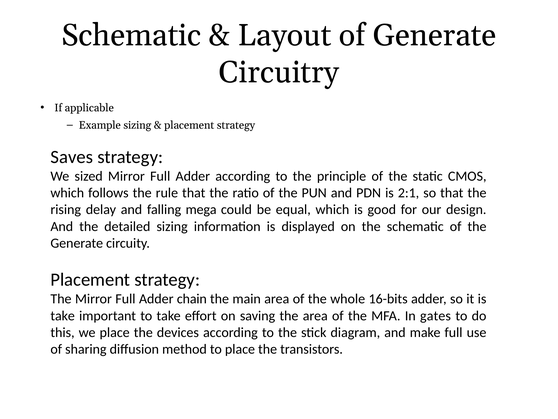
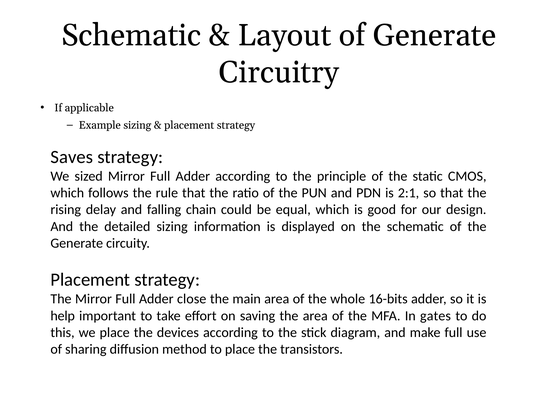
mega: mega -> chain (201, 209)
chain: chain -> close (192, 299)
take: take -> help (63, 315)
